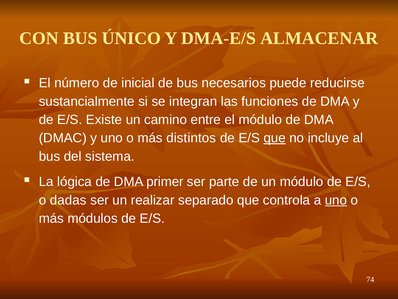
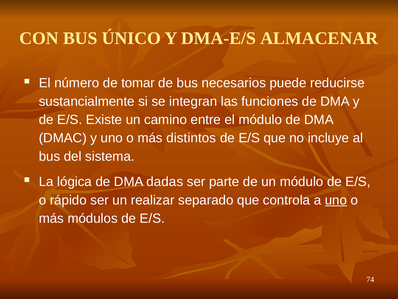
inicial: inicial -> tomar (138, 83)
que underline: present -> none (275, 138)
primer: primer -> dadas (165, 181)
dadas: dadas -> rápido (68, 200)
